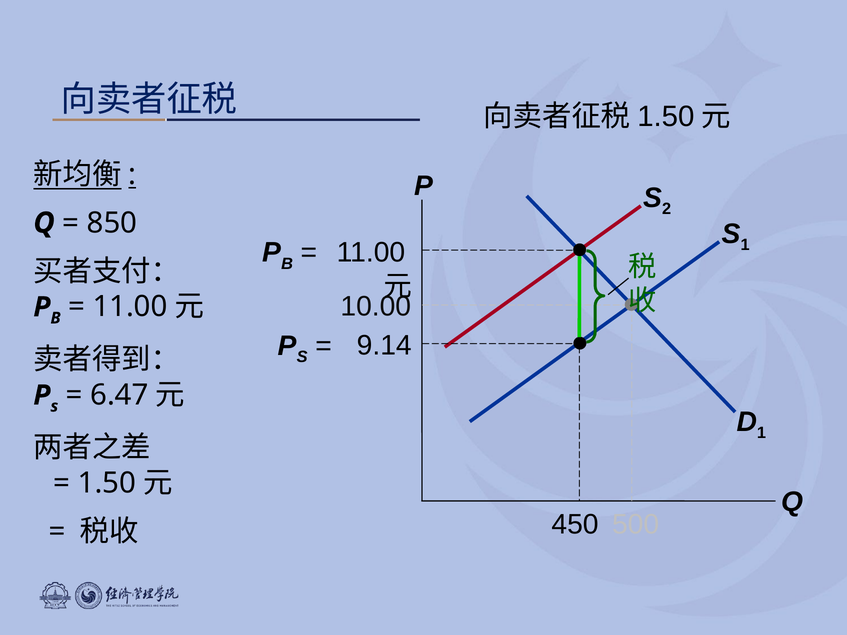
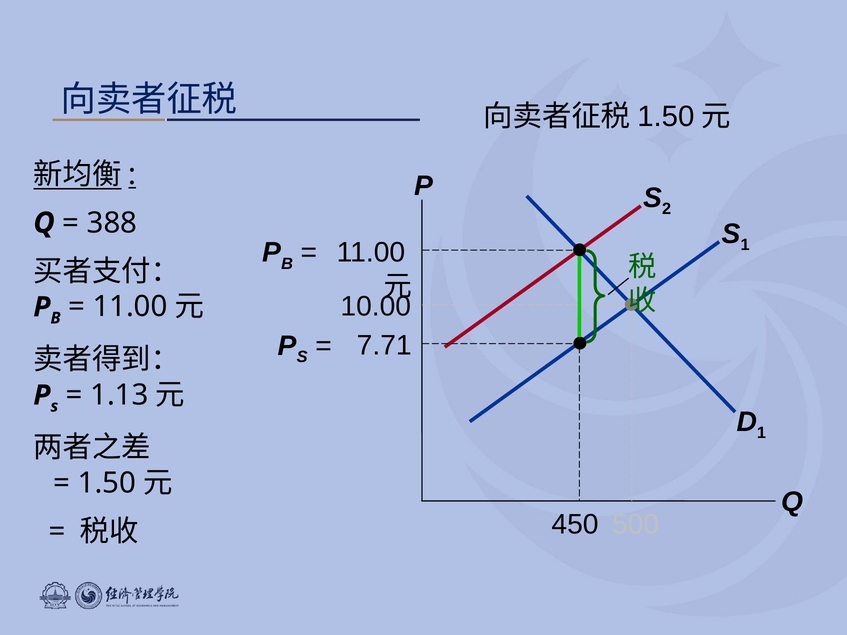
850: 850 -> 388 (112, 223)
9.14: 9.14 -> 7.71 (384, 345)
6.47: 6.47 -> 1.13 (119, 395)
